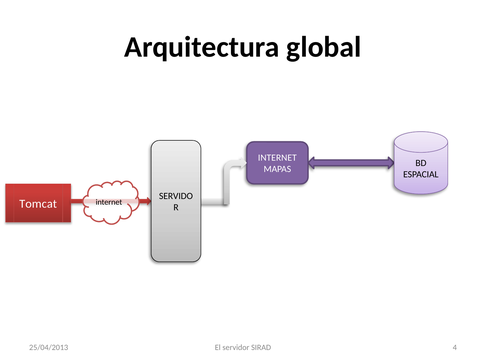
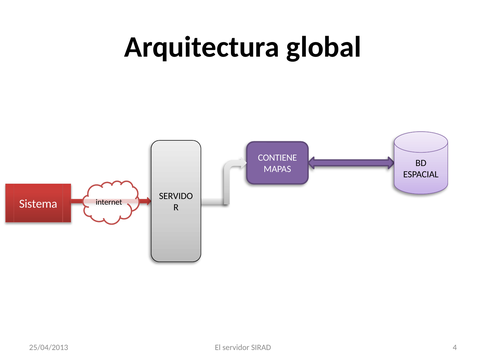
INTERNET: INTERNET -> CONTIENE (277, 158)
Tomcat: Tomcat -> Sistema (38, 204)
